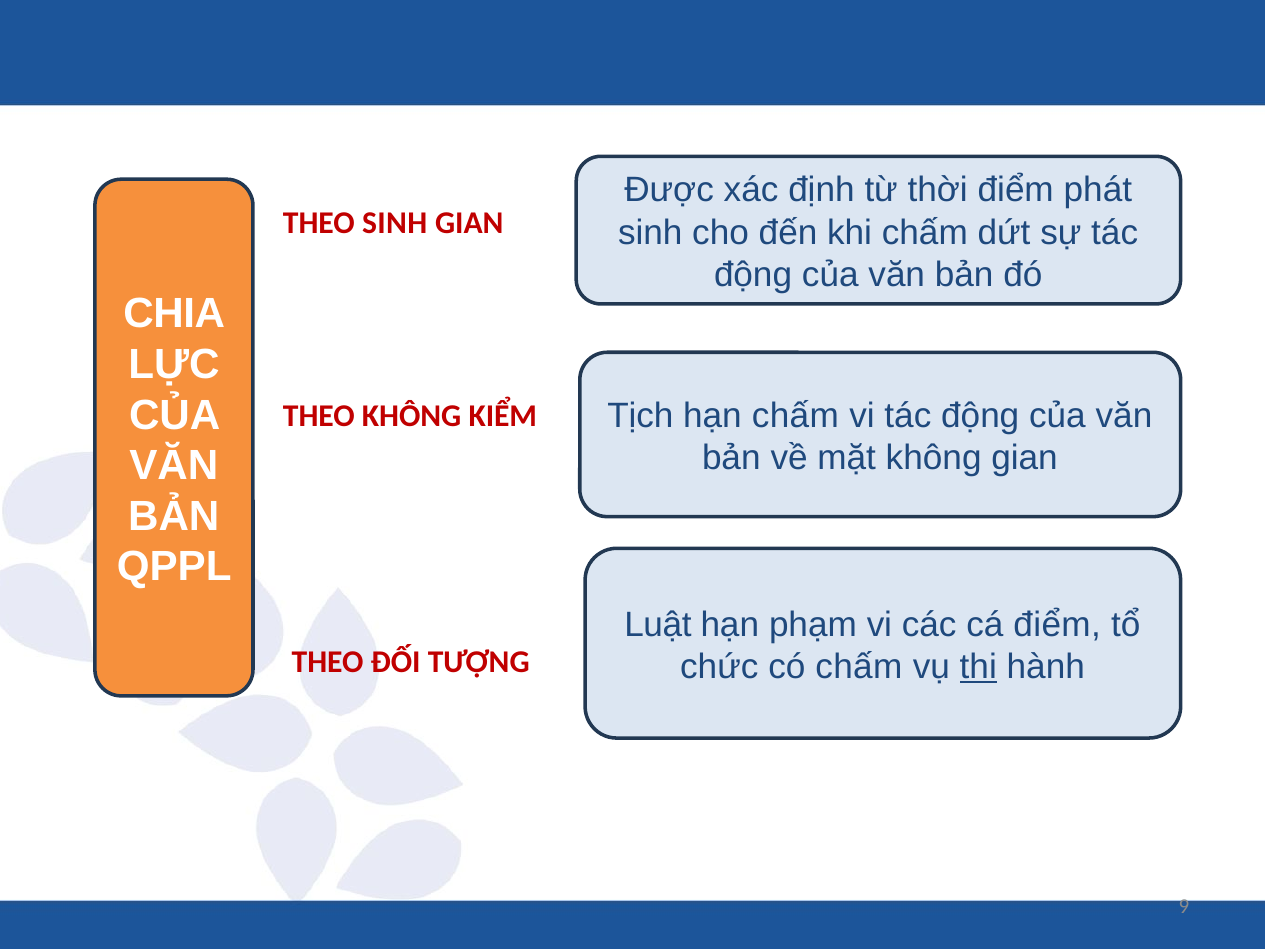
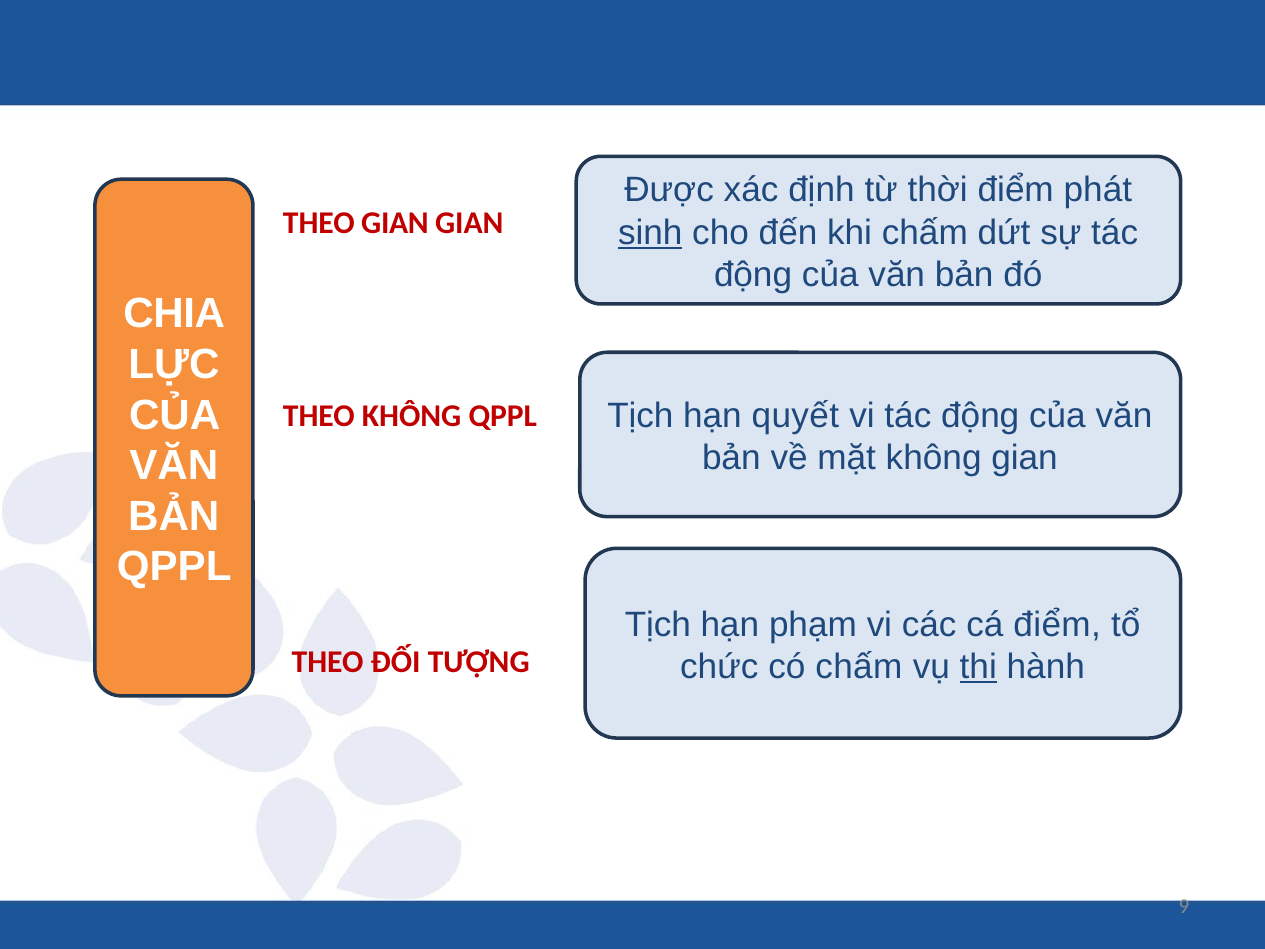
THEO SINH: SINH -> GIAN (395, 223)
sinh underline: none -> present (650, 232)
hạn chấm: chấm -> quyết (795, 416)
KHÔNG KIỂM: KIỂM -> QPPL (503, 416)
Luật: Luật -> Tịch (658, 624)
